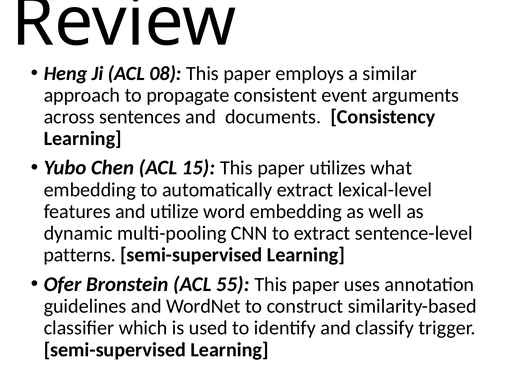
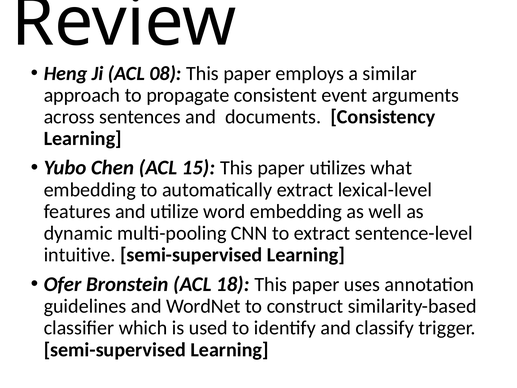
patterns: patterns -> intuitive (80, 255)
55: 55 -> 18 (233, 284)
